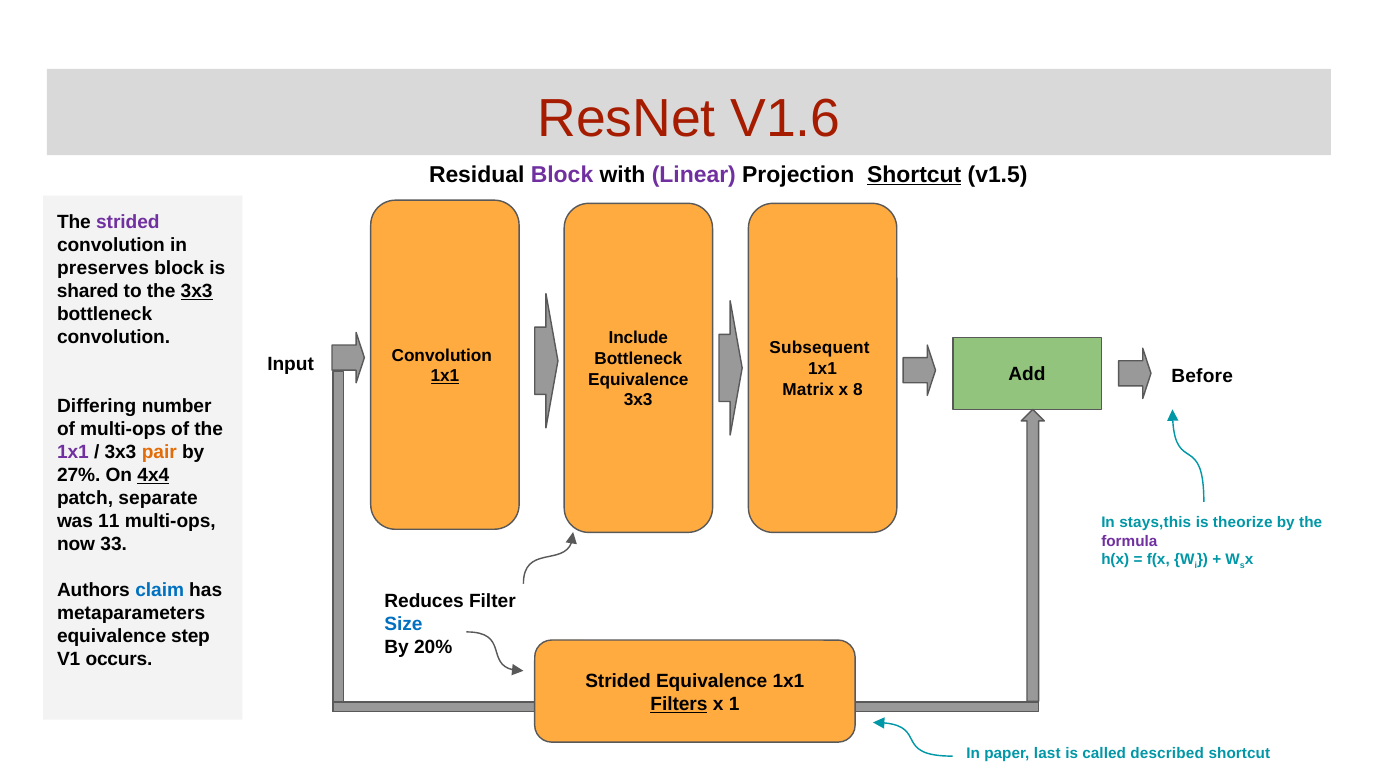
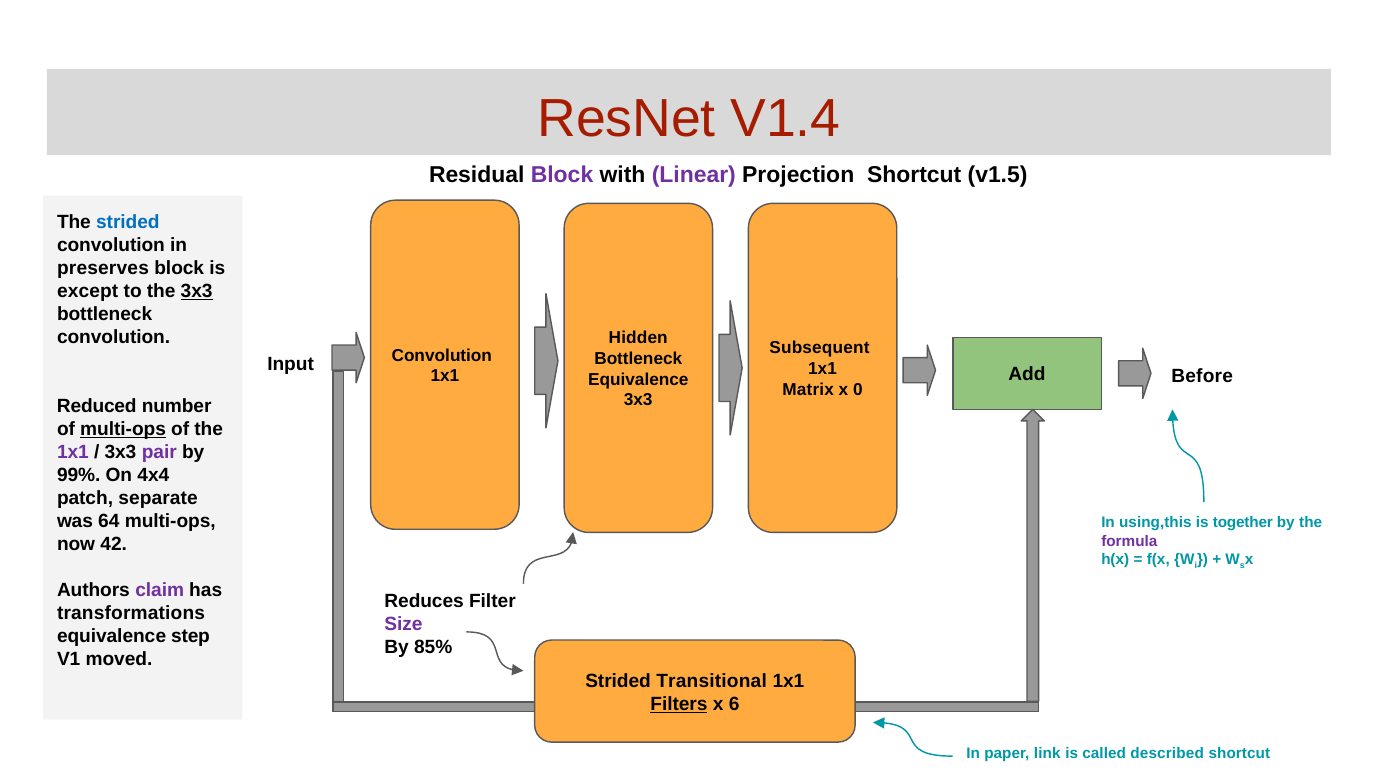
V1.6: V1.6 -> V1.4 (785, 119)
Shortcut underline: present -> none (914, 175)
strided colour: purple -> blue (128, 222)
shared: shared -> except (88, 291)
Include: Include -> Hidden (638, 338)
1x1 underline: present -> none (445, 376)
8: 8 -> 0 (858, 390)
Differing: Differing -> Reduced (97, 406)
multi-ops underline: none -> present (123, 429)
pair colour: orange -> purple (159, 452)
27%: 27% -> 99% (79, 475)
4x4 underline: present -> none (153, 475)
11: 11 -> 64 (109, 521)
stays,this: stays,this -> using,this (1155, 523)
theorize: theorize -> together (1243, 523)
33: 33 -> 42 (114, 544)
claim colour: blue -> purple (160, 590)
metaparameters: metaparameters -> transformations (131, 613)
Size colour: blue -> purple (404, 624)
20%: 20% -> 85% (433, 647)
occurs: occurs -> moved (119, 659)
Strided Equivalence: Equivalence -> Transitional (712, 681)
1: 1 -> 6 (734, 704)
last: last -> link (1047, 753)
